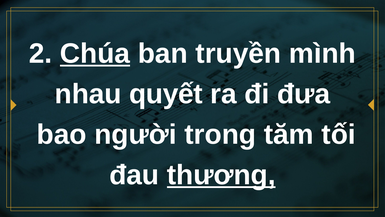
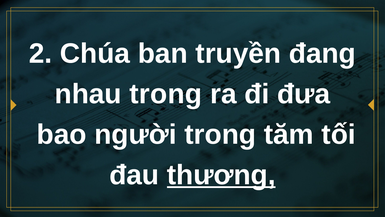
Chúa underline: present -> none (95, 53)
mình: mình -> đang (322, 53)
nhau quyết: quyết -> trong (166, 94)
